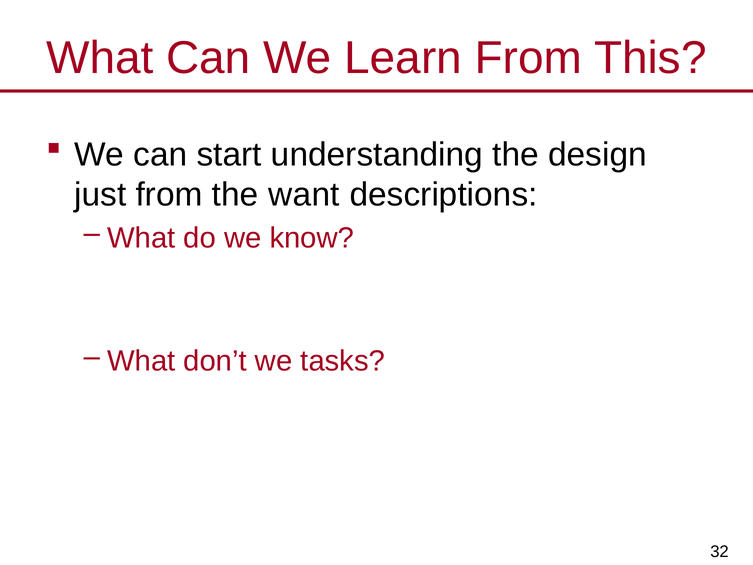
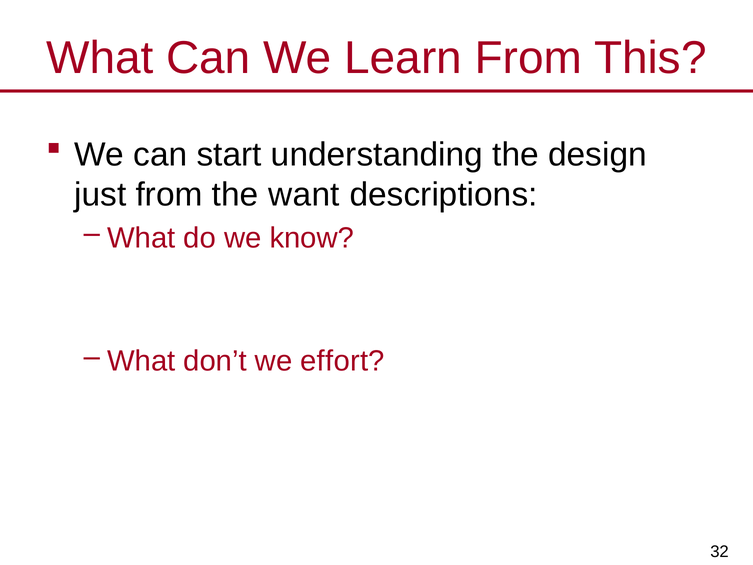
tasks: tasks -> effort (343, 361)
